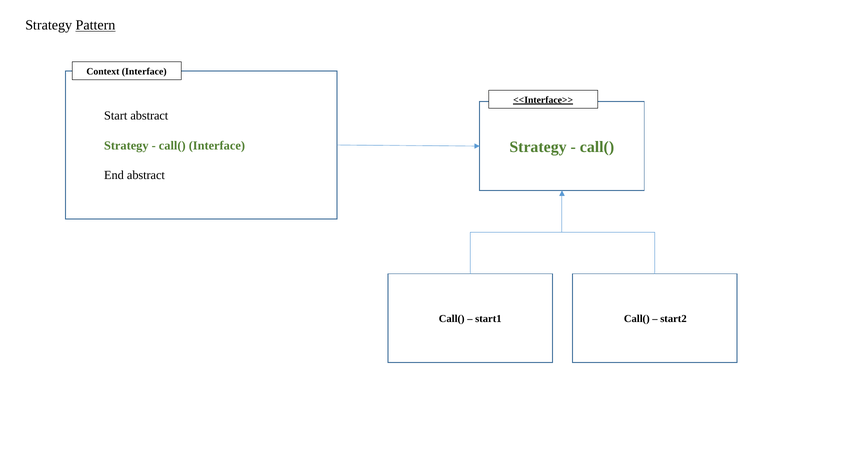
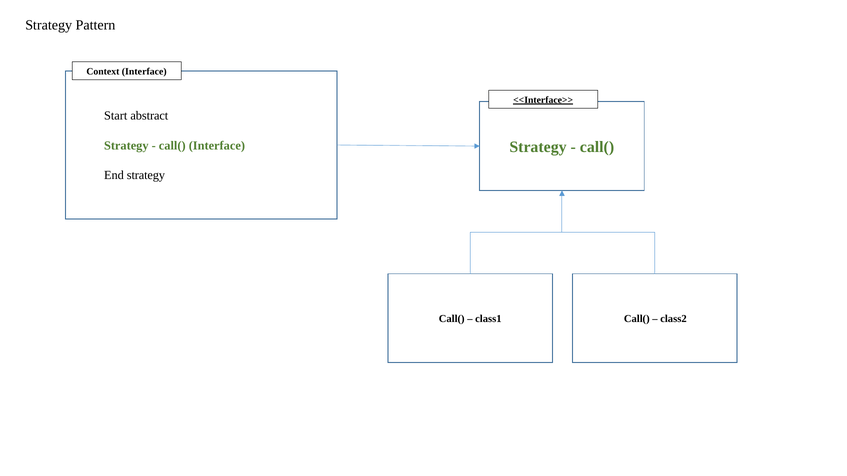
Pattern underline: present -> none (95, 25)
End abstract: abstract -> strategy (146, 175)
start1: start1 -> class1 (488, 319)
start2: start2 -> class2 (673, 319)
